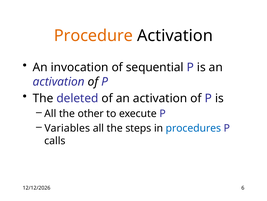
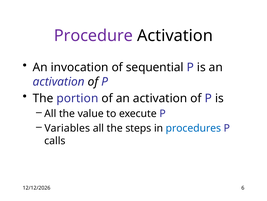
Procedure colour: orange -> purple (93, 36)
deleted: deleted -> portion (77, 98)
other: other -> value (91, 113)
